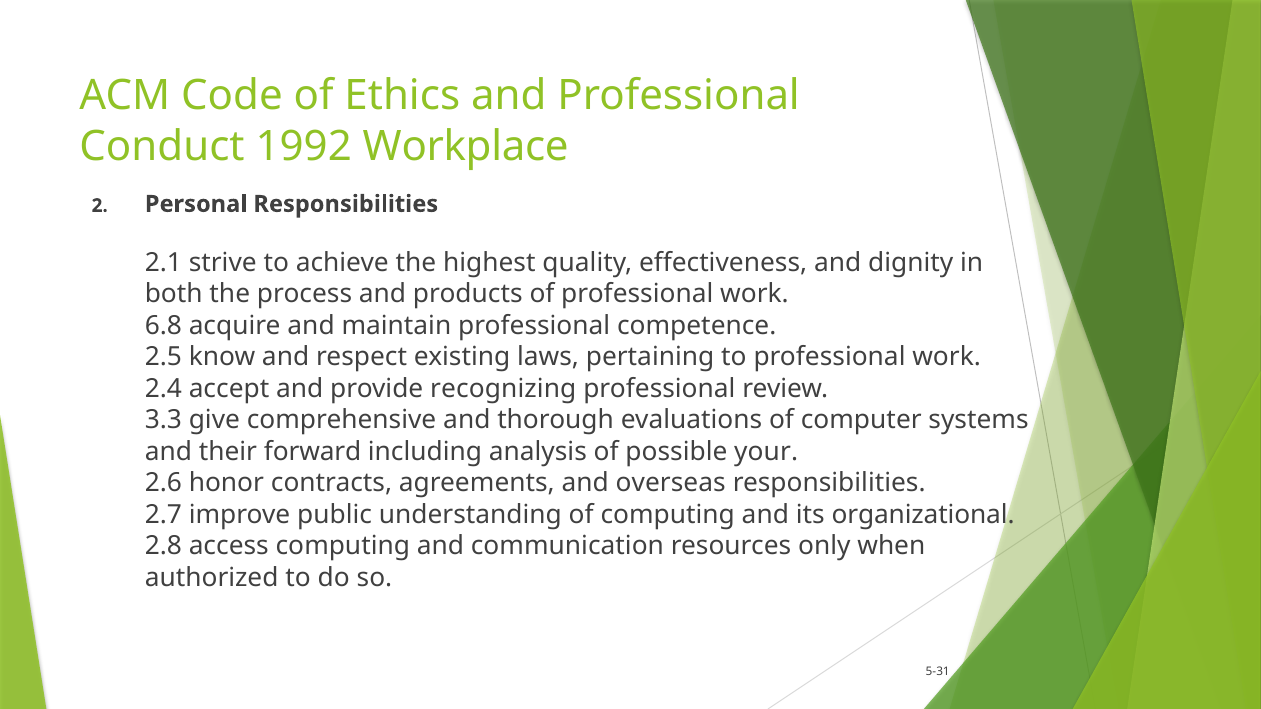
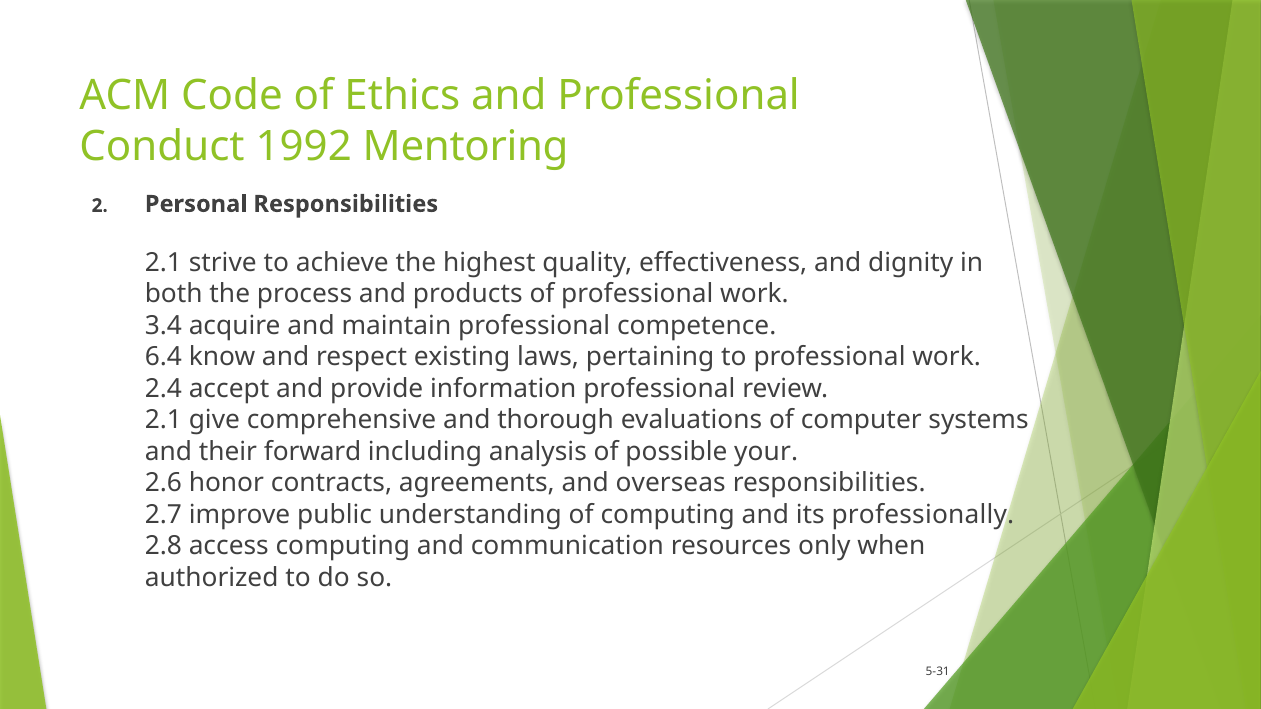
Workplace: Workplace -> Mentoring (466, 146)
6.8: 6.8 -> 3.4 (163, 326)
2.5: 2.5 -> 6.4 (163, 357)
recognizing: recognizing -> information (503, 389)
3.3: 3.3 -> 2.1 (163, 420)
organizational: organizational -> professionally (923, 515)
